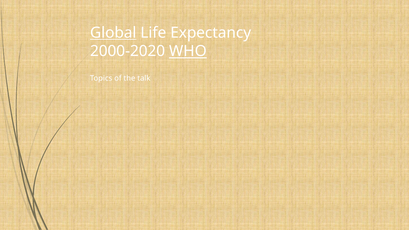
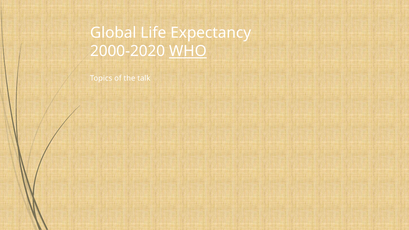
Global underline: present -> none (113, 33)
